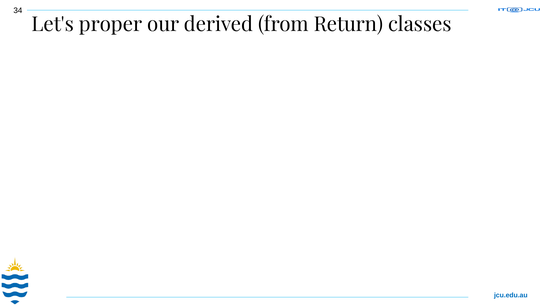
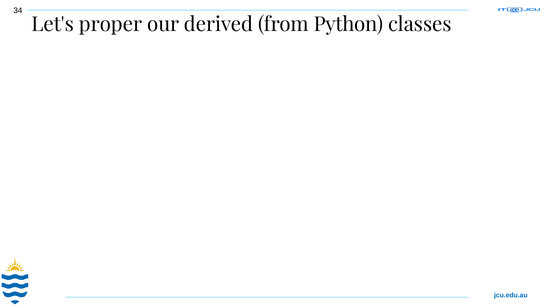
Return: Return -> Python (348, 24)
